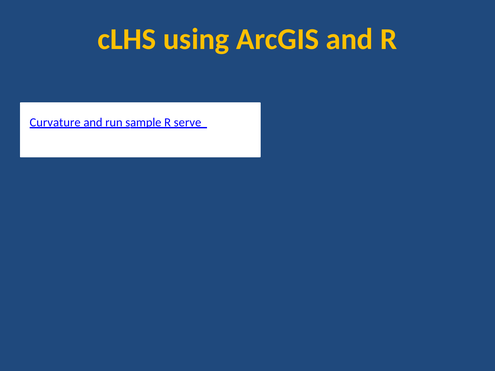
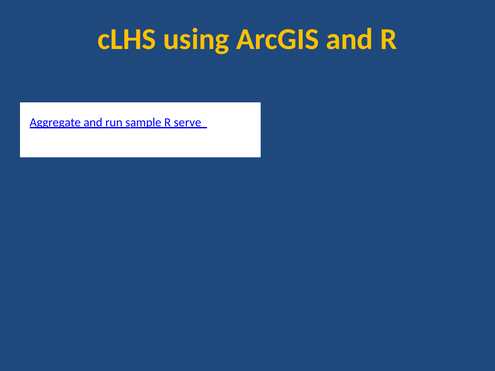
Curvature: Curvature -> Aggregate (55, 122)
